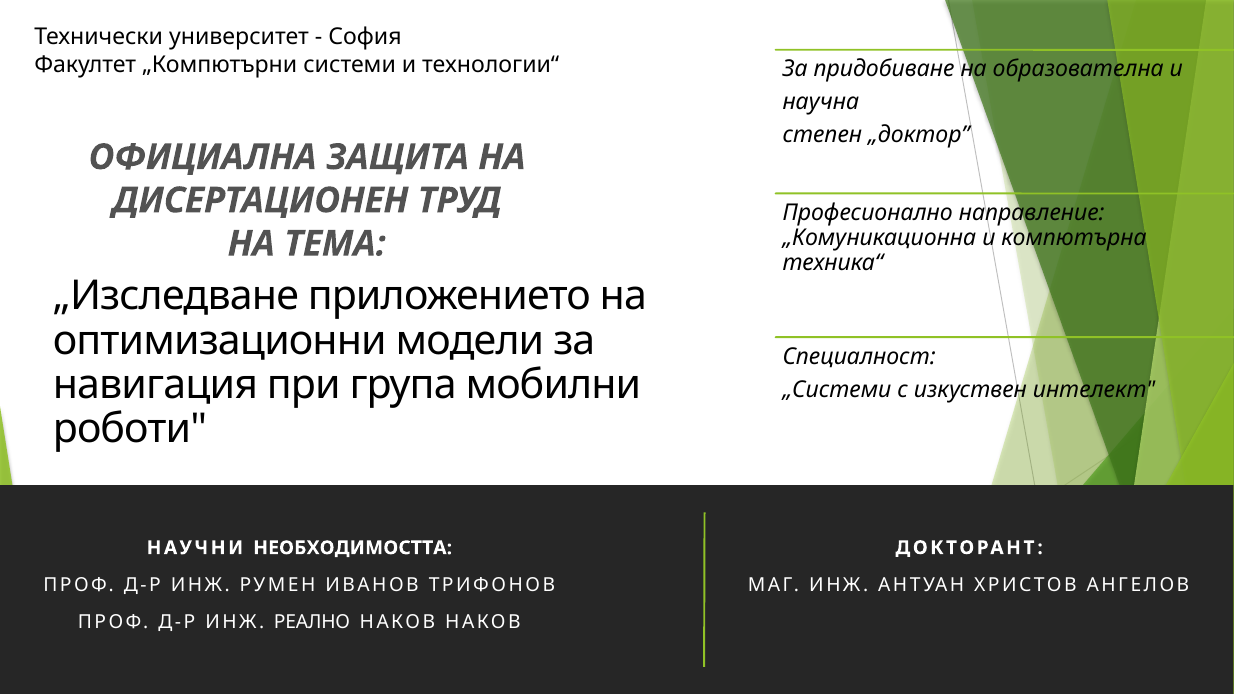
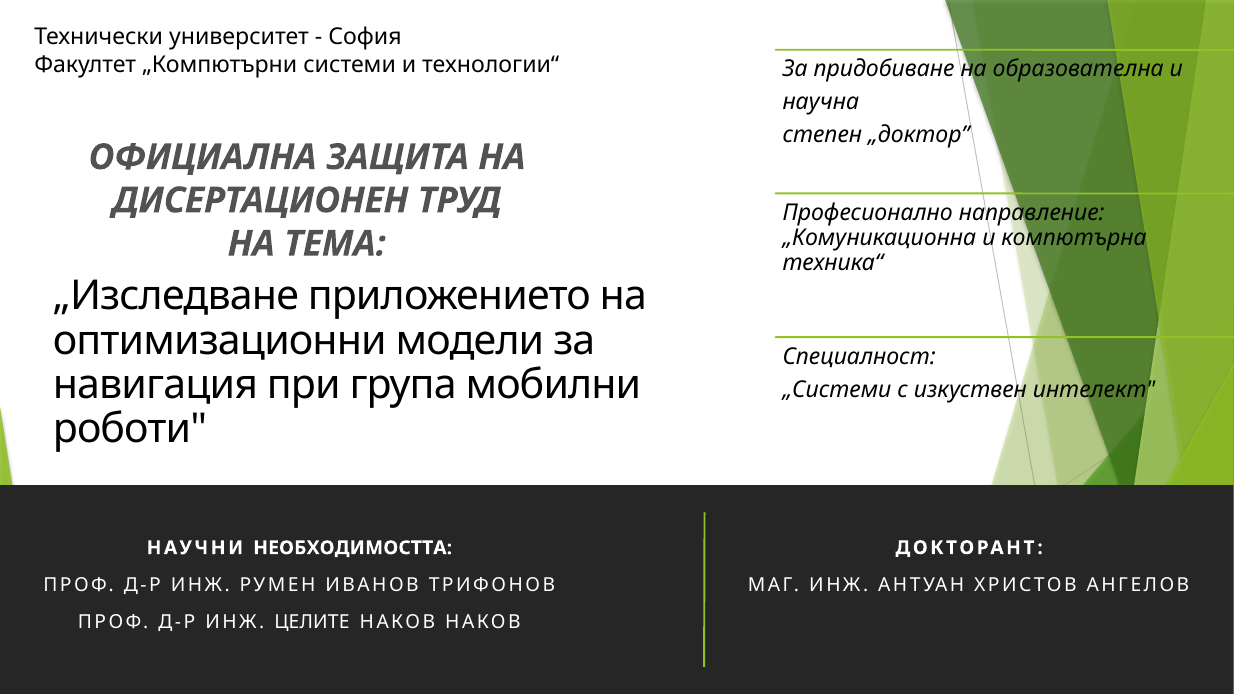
РЕАЛНО: РЕАЛНО -> ЦЕЛИТЕ (312, 622)
